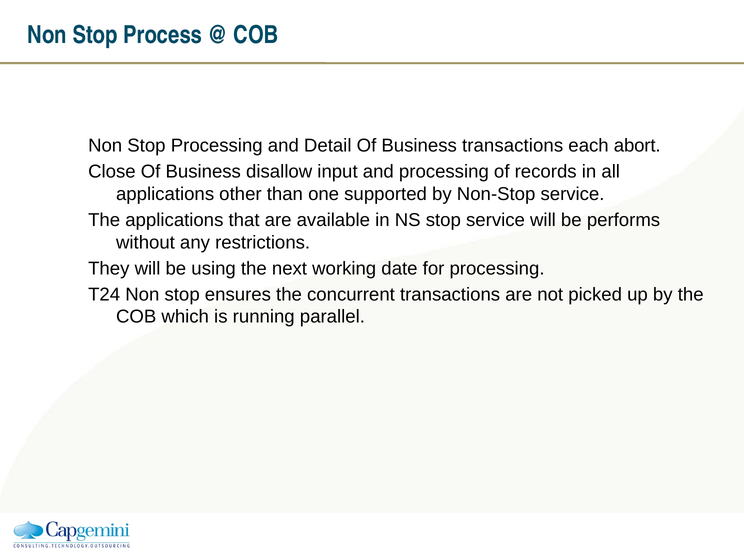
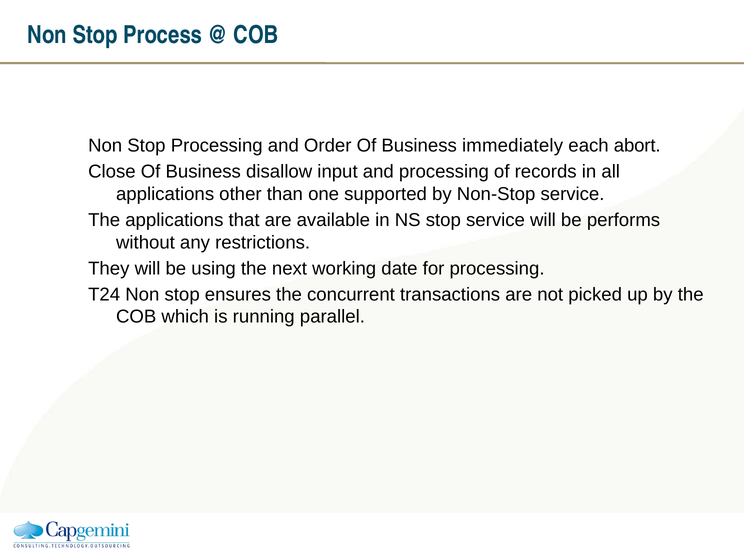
Detail: Detail -> Order (328, 146)
Business transactions: transactions -> immediately (513, 146)
